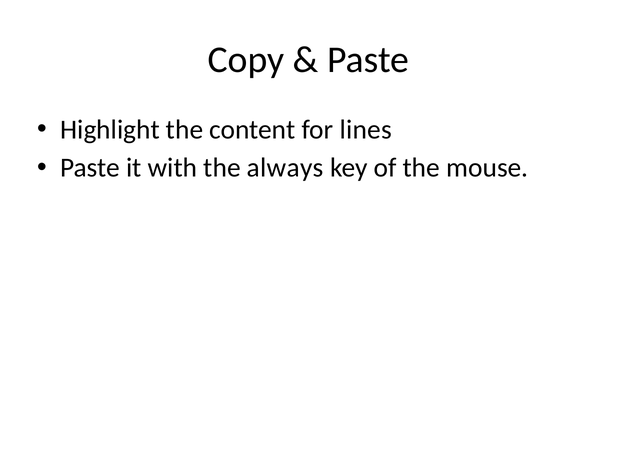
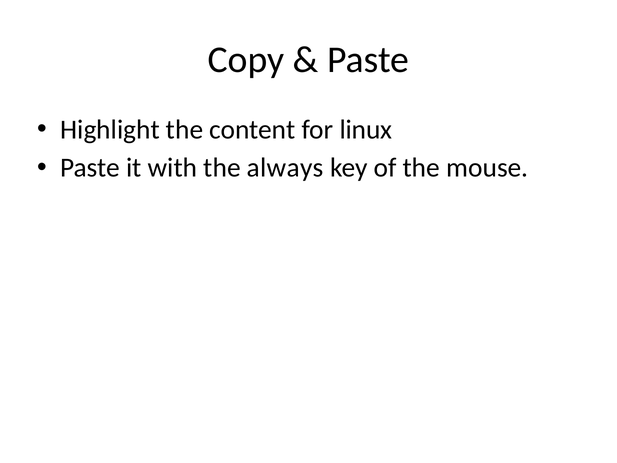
lines: lines -> linux (366, 129)
